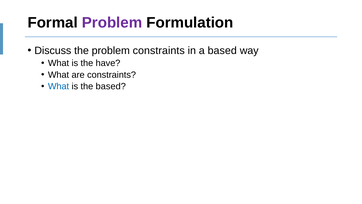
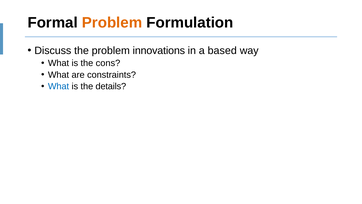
Problem colour: purple -> orange (112, 23)
problem constraints: constraints -> innovations (159, 51)
have: have -> cons (108, 63)
the based: based -> details (111, 86)
